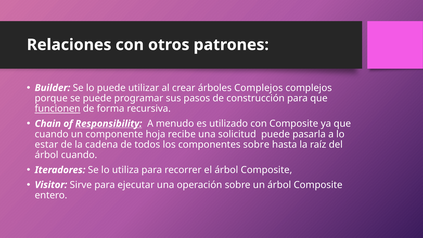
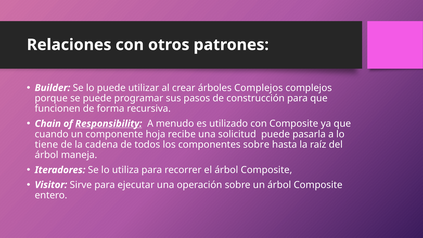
funcionen underline: present -> none (58, 109)
estar: estar -> tiene (46, 145)
árbol cuando: cuando -> maneja (79, 155)
